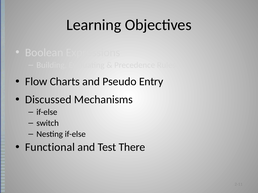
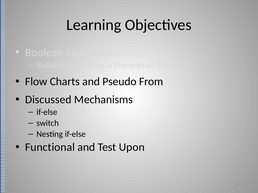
Entry: Entry -> From (151, 82)
There: There -> Upon (132, 148)
